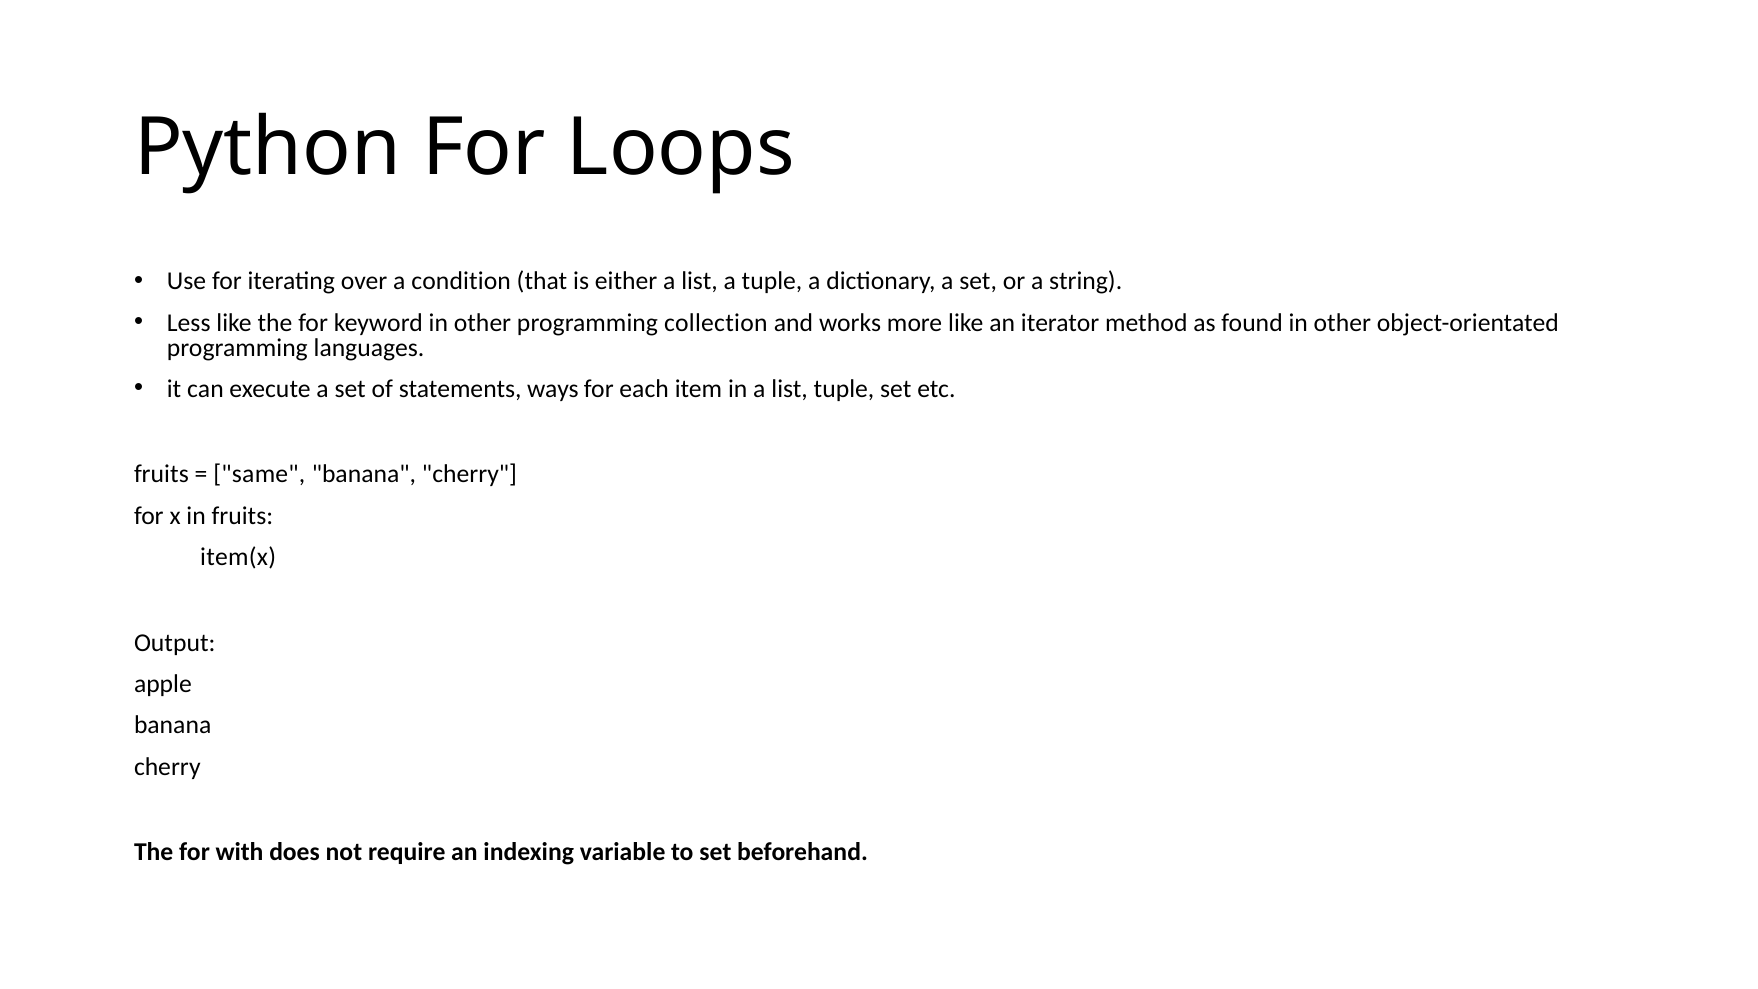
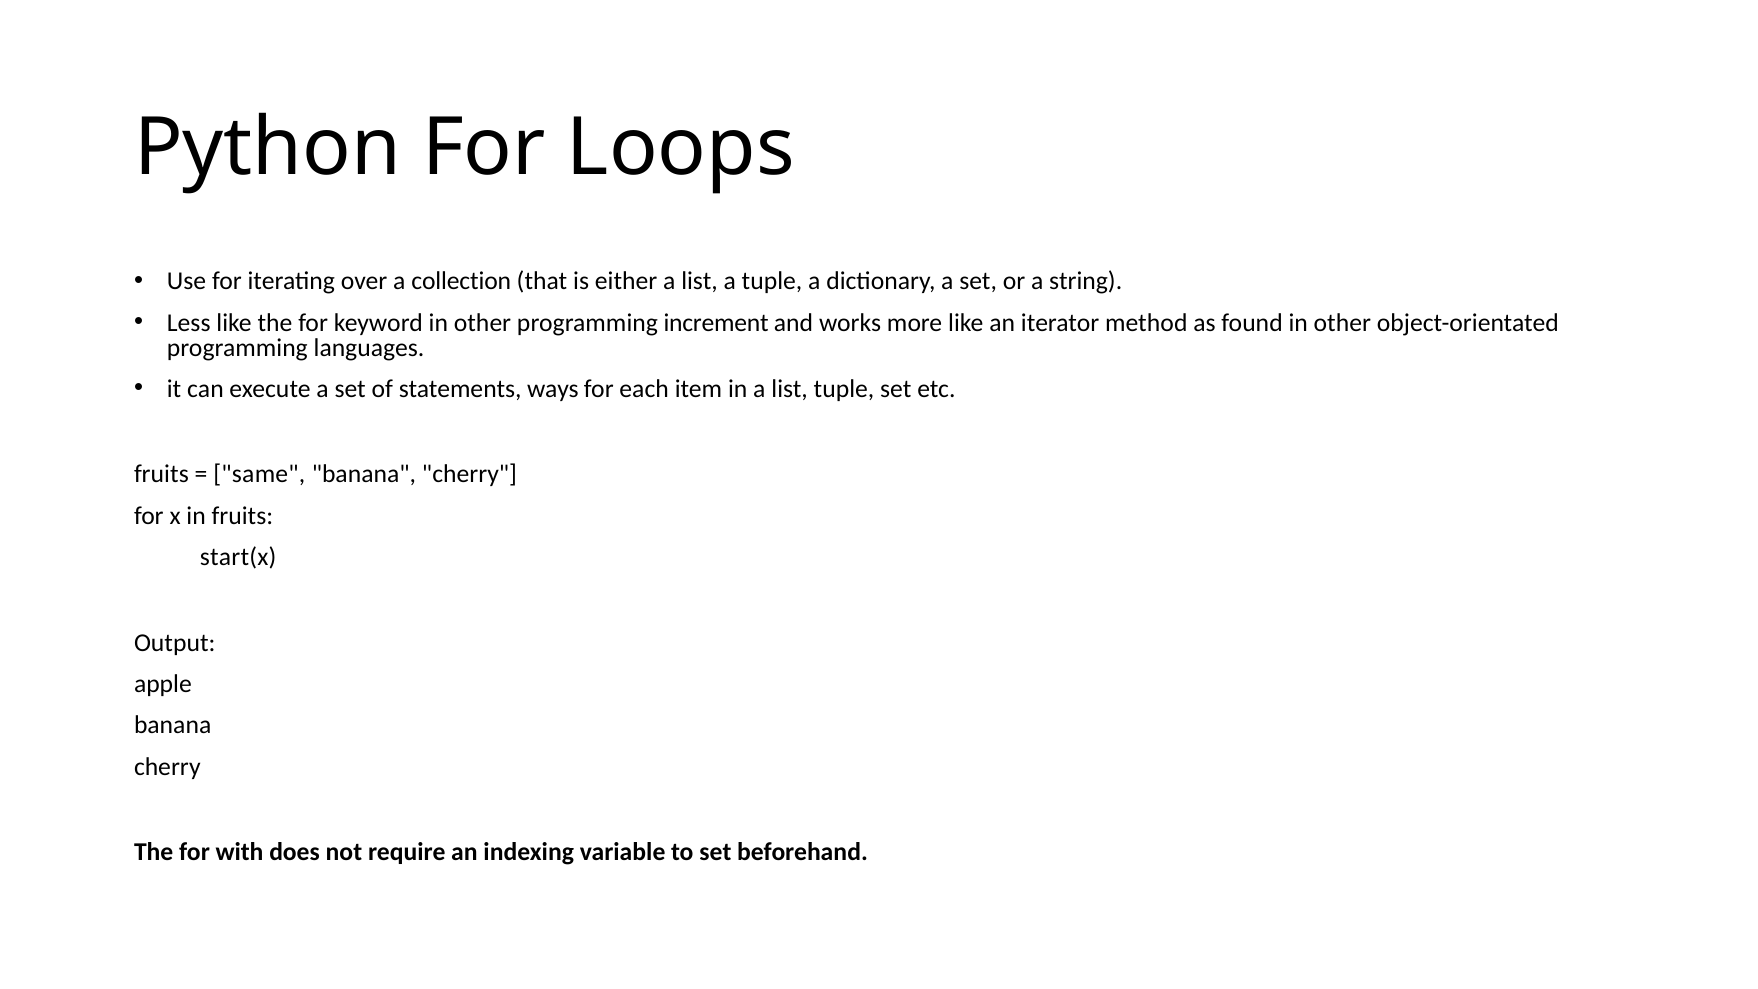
condition: condition -> collection (461, 281)
collection: collection -> increment (716, 323)
item(x: item(x -> start(x (238, 557)
